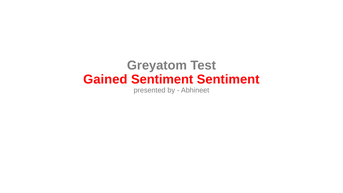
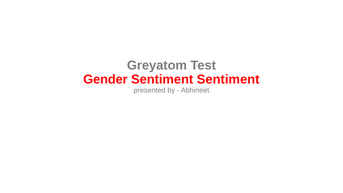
Gained: Gained -> Gender (105, 79)
